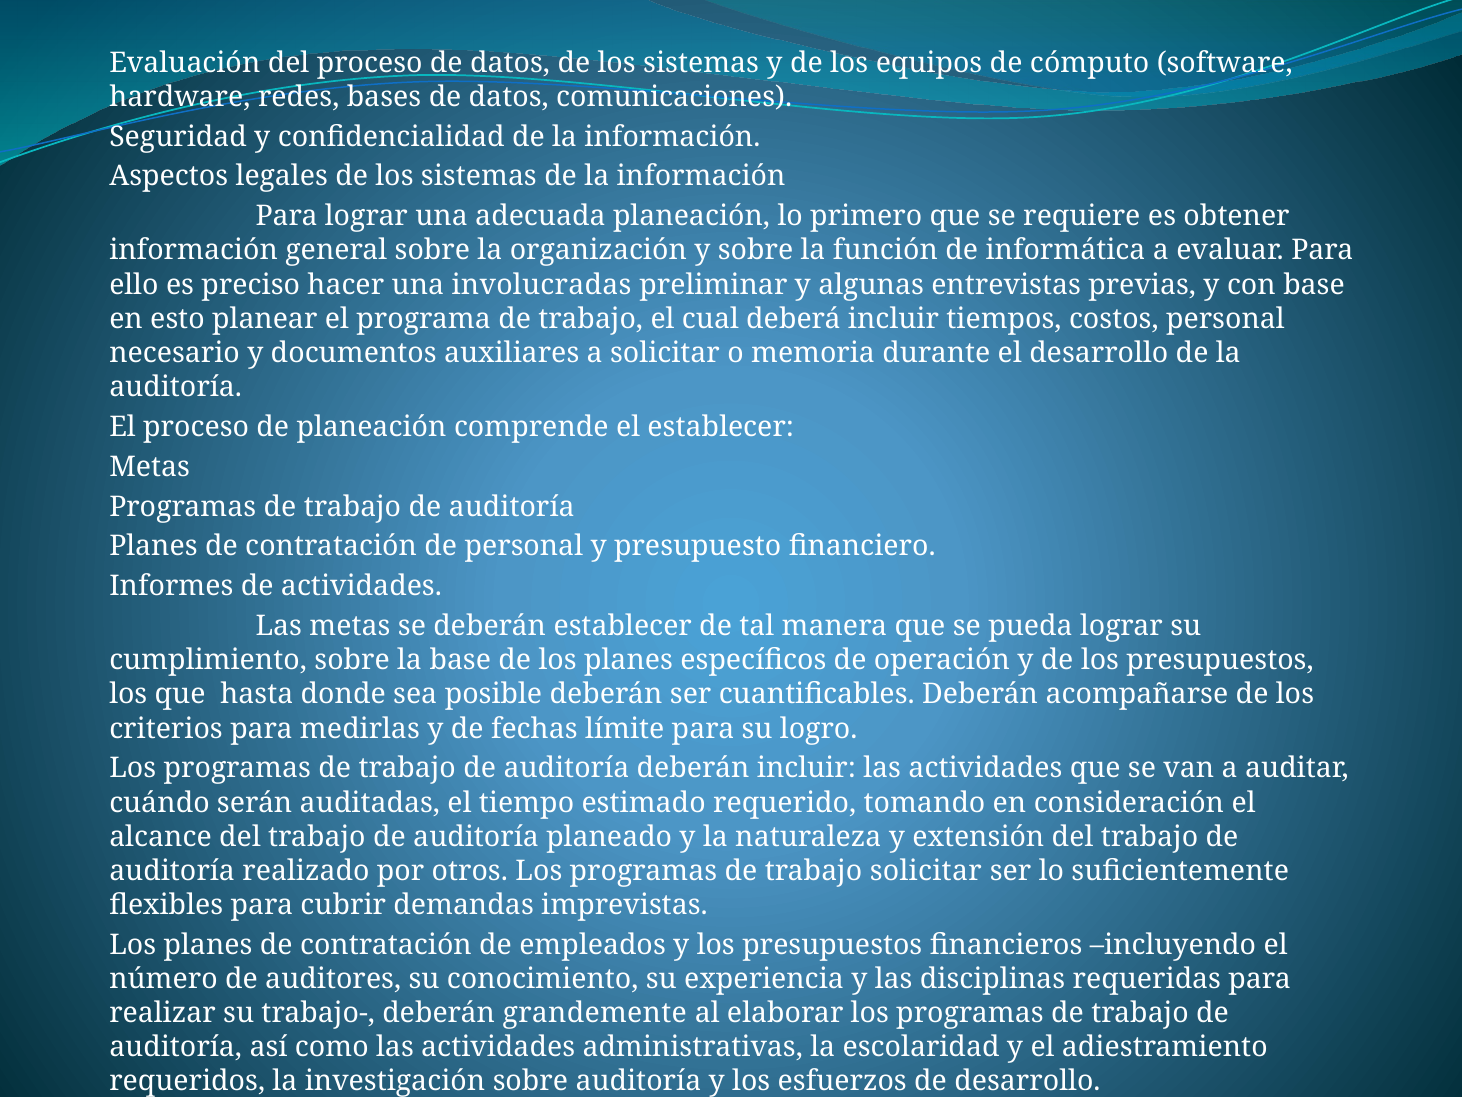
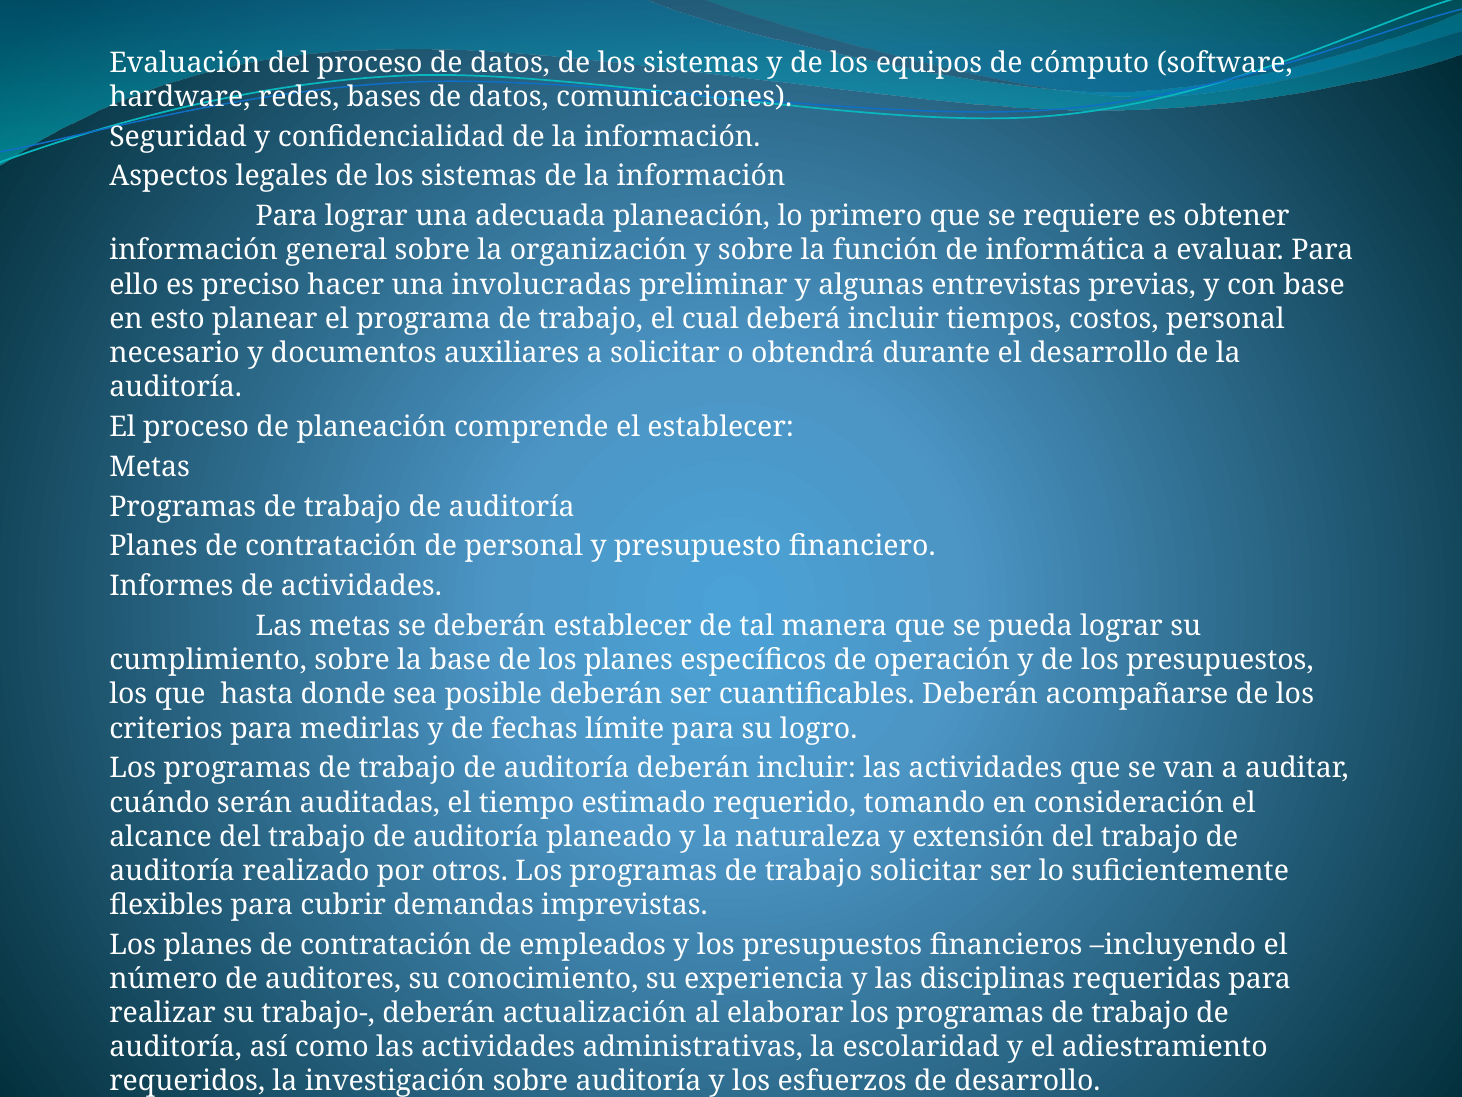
memoria: memoria -> obtendrá (813, 353)
grandemente: grandemente -> actualización (595, 1013)
